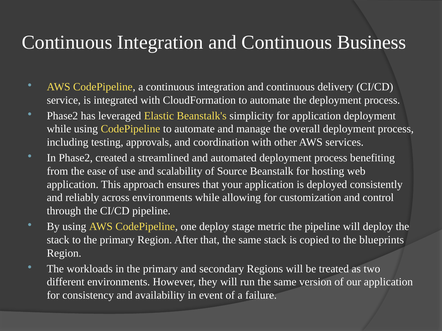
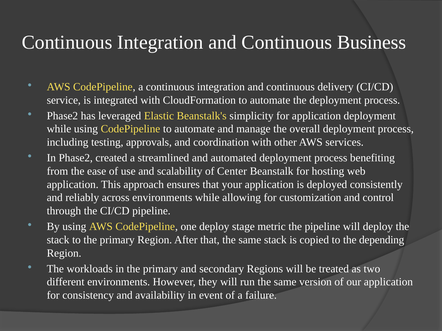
Source: Source -> Center (232, 171)
blueprints: blueprints -> depending (382, 240)
